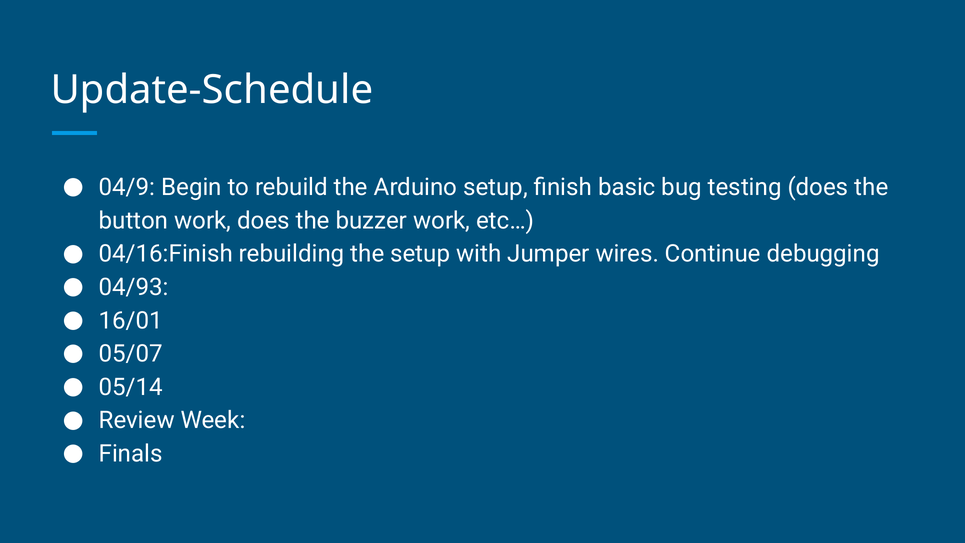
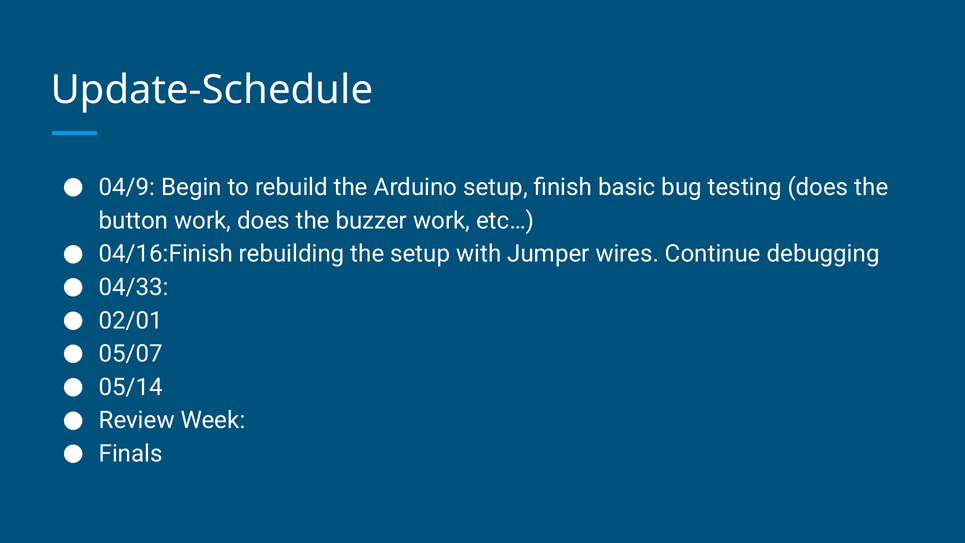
04/93: 04/93 -> 04/33 (134, 287)
16/01: 16/01 -> 02/01 (131, 320)
